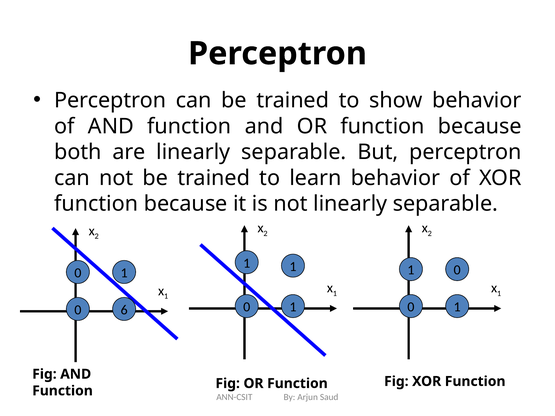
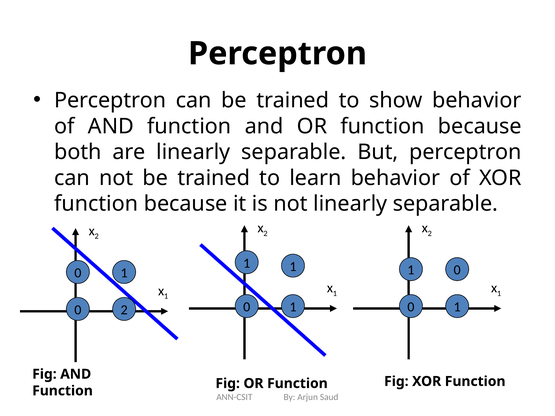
0 6: 6 -> 2 (124, 310)
